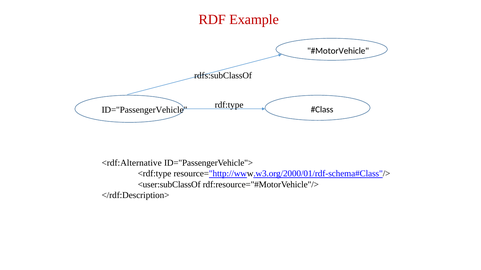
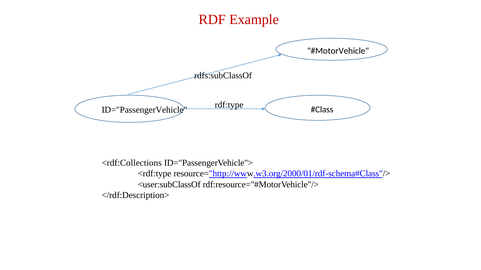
<rdf:Alternative: <rdf:Alternative -> <rdf:Collections (132, 163)
